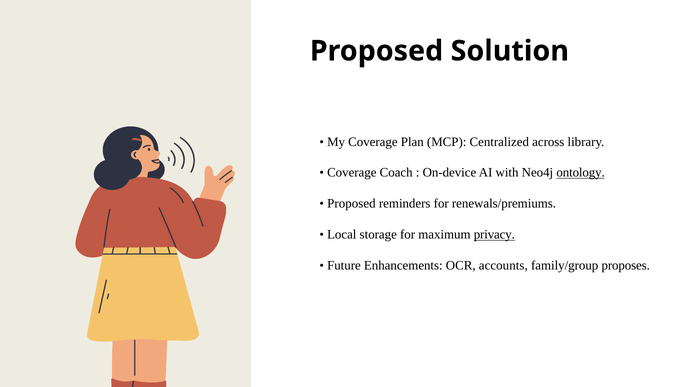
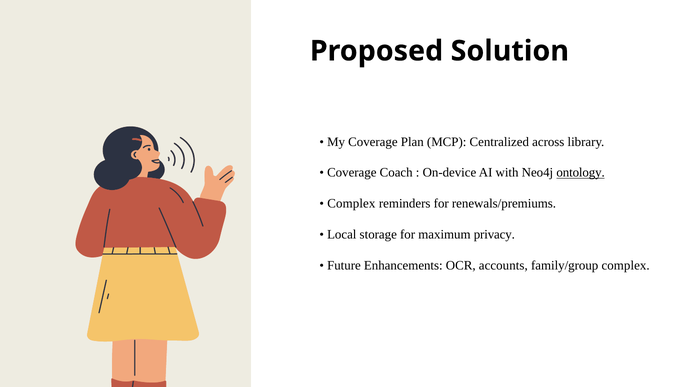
Proposed: Proposed -> Complex (351, 204)
privacy underline: present -> none (494, 235)
family/group proposes: proposes -> complex (626, 266)
